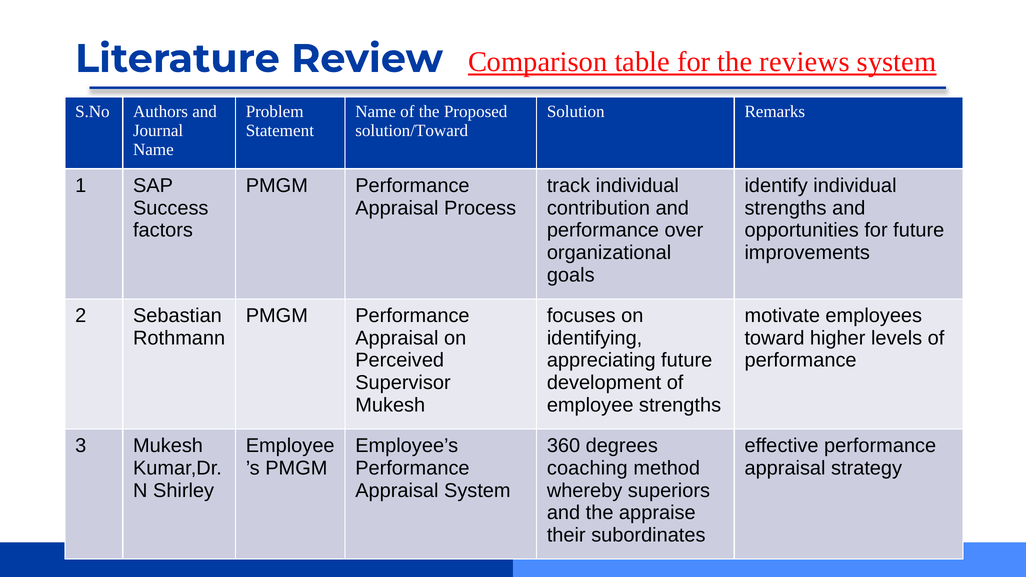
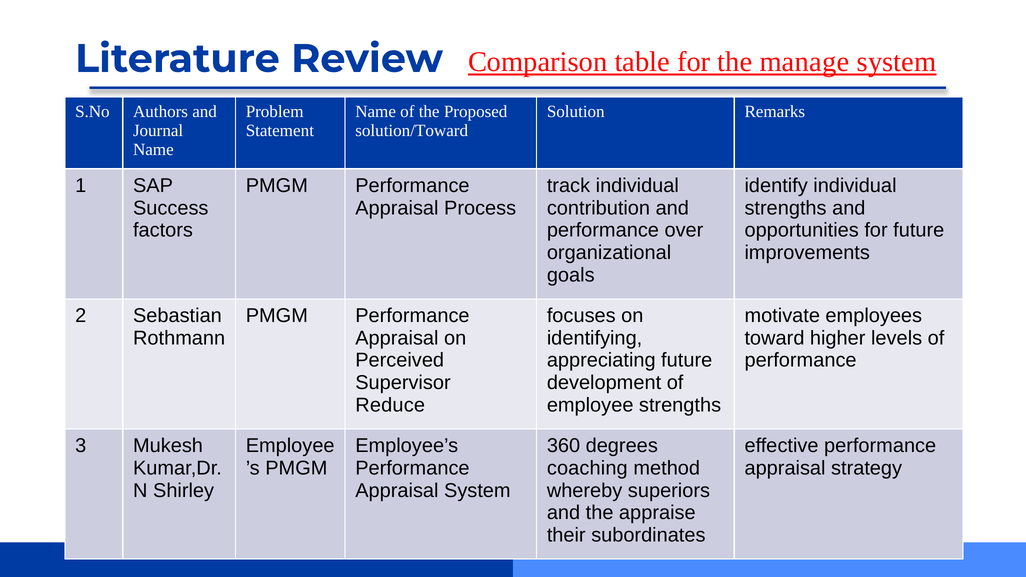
reviews: reviews -> manage (805, 62)
Mukesh: Mukesh -> Reduce (390, 405)
